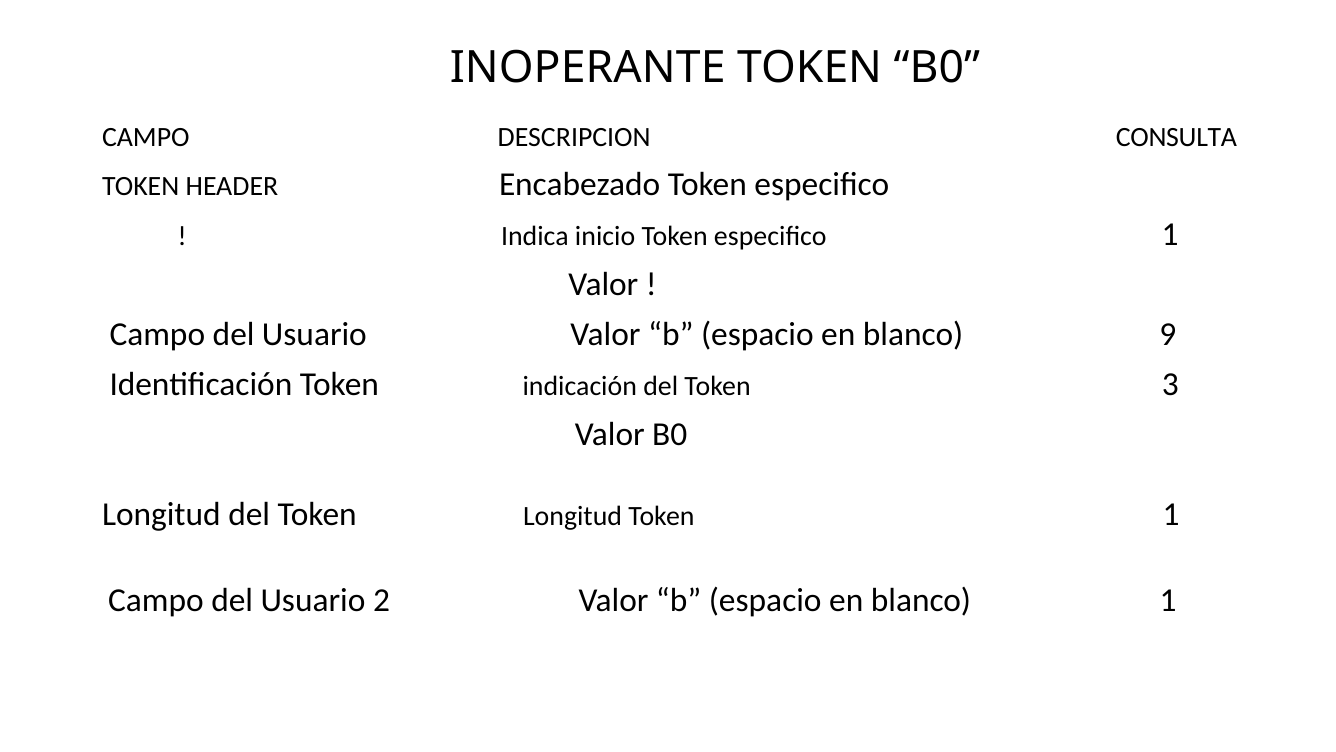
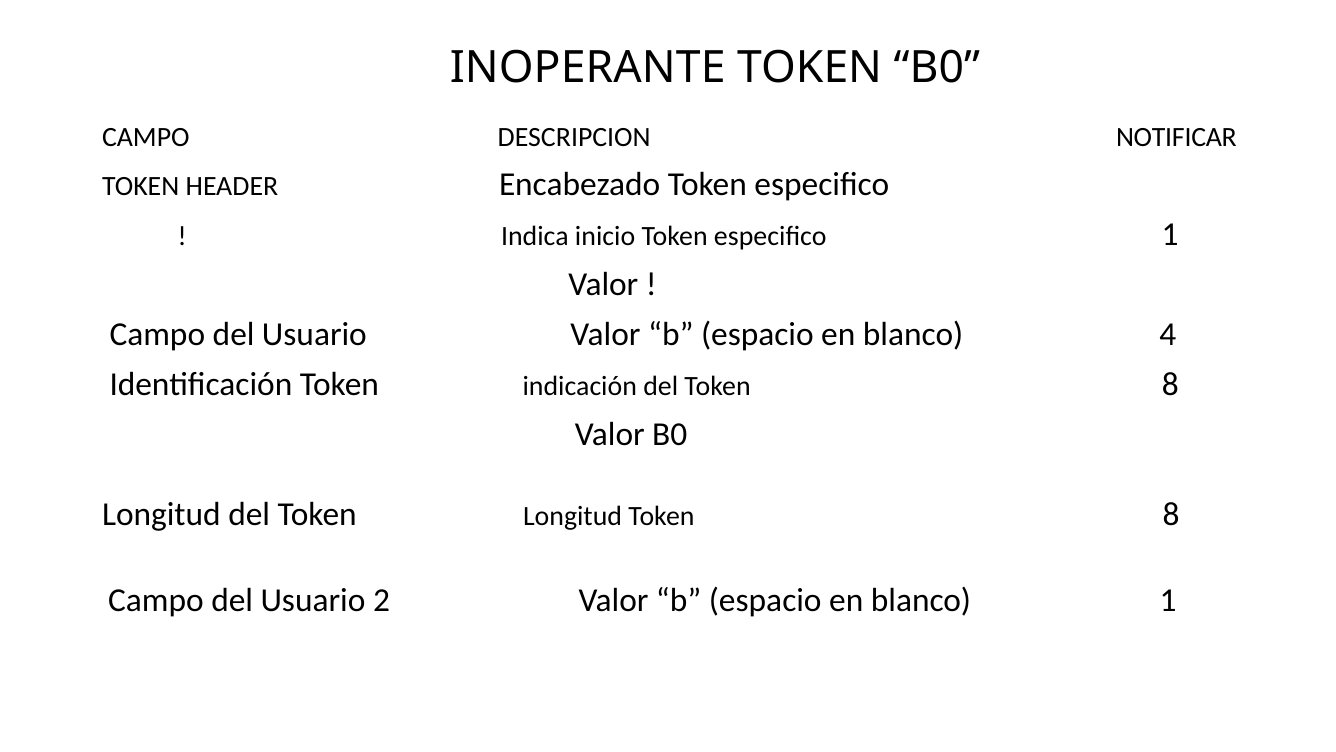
CONSULTA: CONSULTA -> NOTIFICAR (1176, 137)
9: 9 -> 4 (1168, 334)
del Token 3: 3 -> 8 (1170, 384)
Longitud Token 1: 1 -> 8 (1171, 514)
